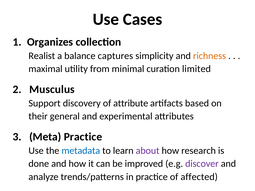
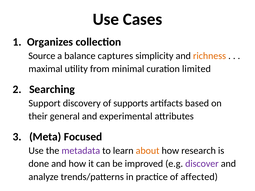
Realist: Realist -> Source (42, 56)
Musculus: Musculus -> Searching (52, 90)
attribute: attribute -> supports (131, 103)
Meta Practice: Practice -> Focused (83, 137)
metadata colour: blue -> purple (81, 151)
about colour: purple -> orange (148, 151)
